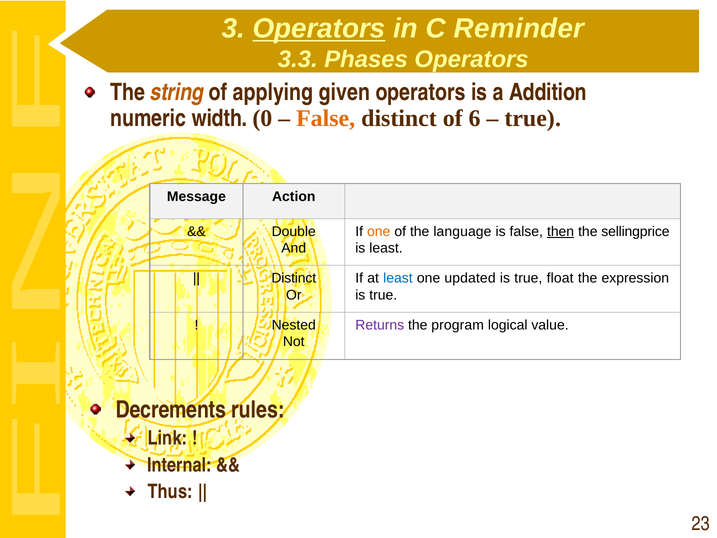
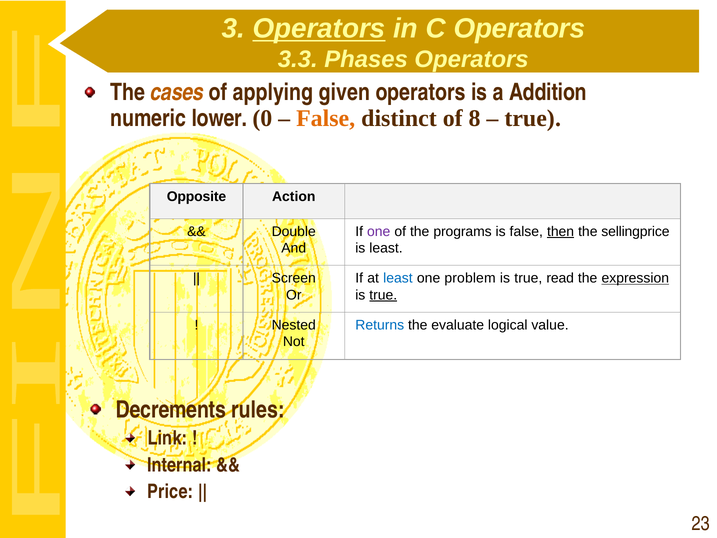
C Reminder: Reminder -> Operators (519, 29)
string: string -> cases (177, 92)
width: width -> lower (219, 118)
6: 6 -> 8 (475, 118)
Message: Message -> Opposite (196, 197)
one colour: orange -> purple (379, 231)
language: language -> programs (463, 231)
Distinct: Distinct -> Screen (294, 278)
updated: updated -> problem (470, 278)
float: float -> read (560, 278)
expression underline: none -> present (635, 278)
true underline: none -> present (383, 295)
Returns colour: purple -> blue (380, 325)
program: program -> evaluate (458, 325)
Thus: Thus -> Price (170, 492)
